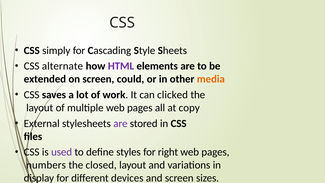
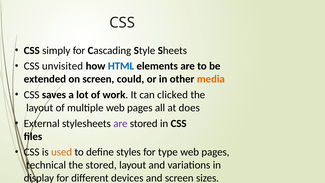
alternate: alternate -> unvisited (62, 66)
HTML colour: purple -> blue (121, 66)
copy: copy -> does (189, 108)
used colour: purple -> orange (62, 152)
right: right -> type (168, 152)
numbers: numbers -> technical (46, 165)
the closed: closed -> stored (101, 165)
